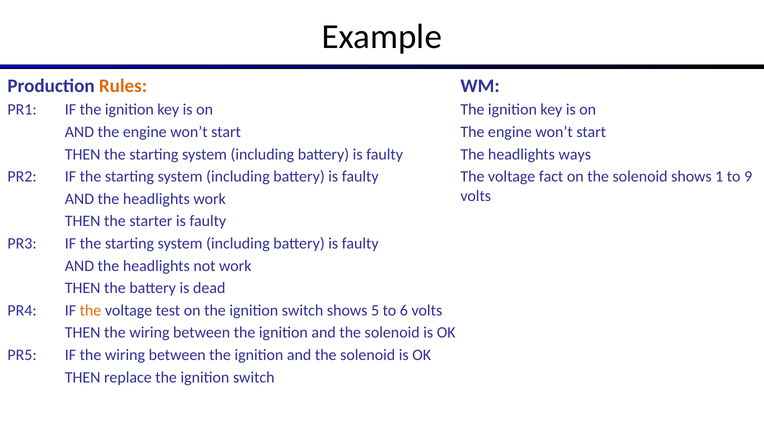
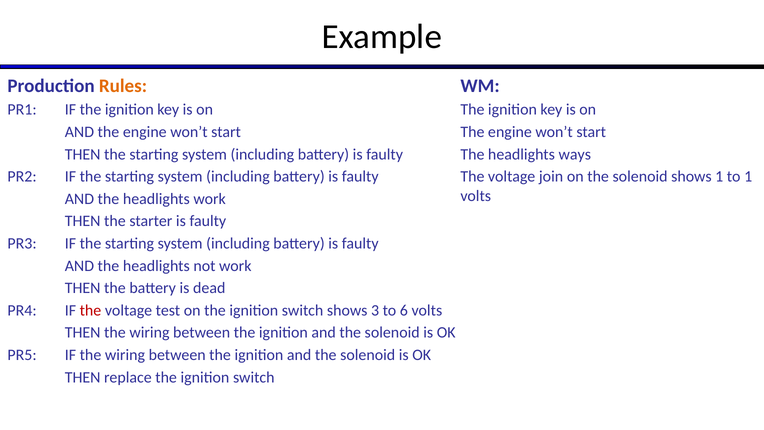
fact: fact -> join (551, 177)
to 9: 9 -> 1 (748, 177)
the colour: orange -> red (90, 310)
5: 5 -> 3 (375, 310)
